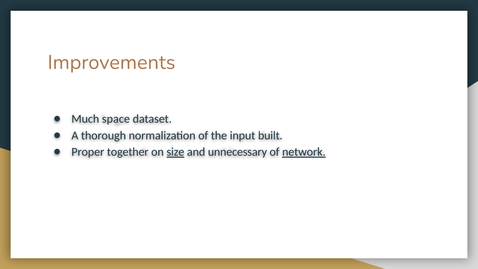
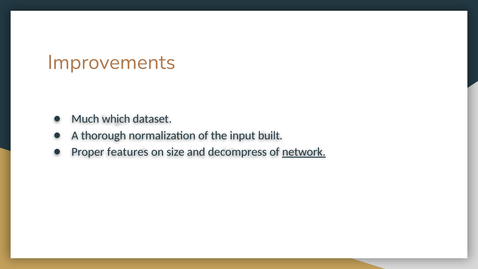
space: space -> which (116, 119)
together: together -> features (128, 152)
size underline: present -> none (175, 152)
unnecessary: unnecessary -> decompress (237, 152)
